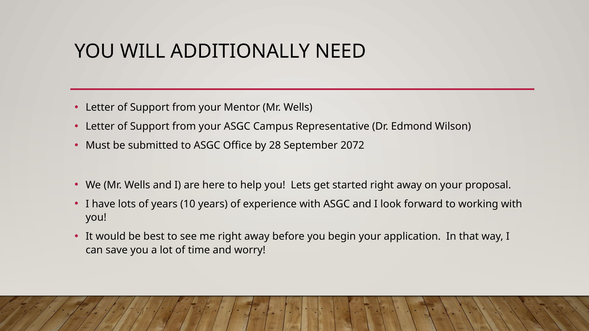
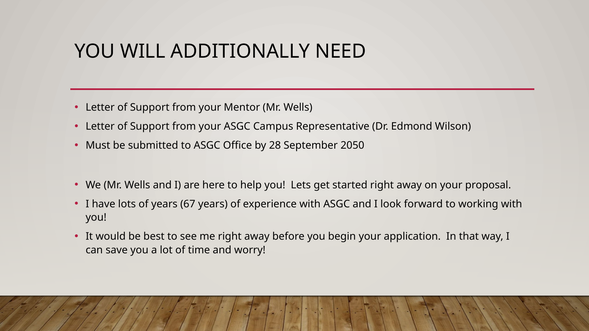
2072: 2072 -> 2050 (352, 146)
10: 10 -> 67 (188, 204)
